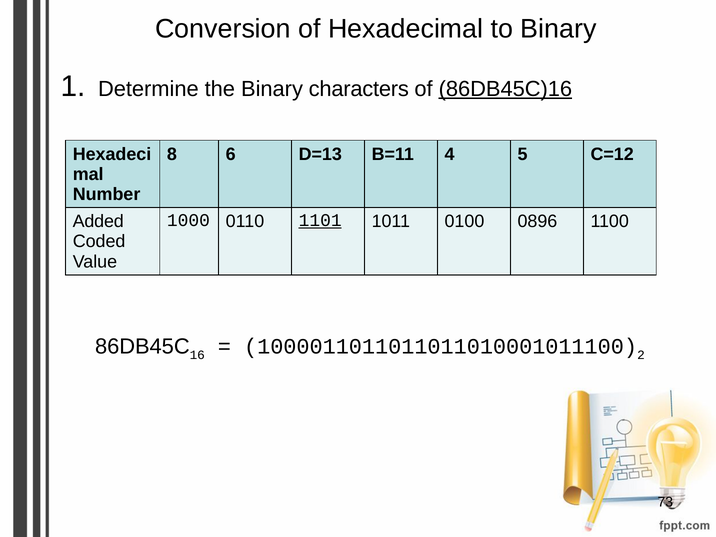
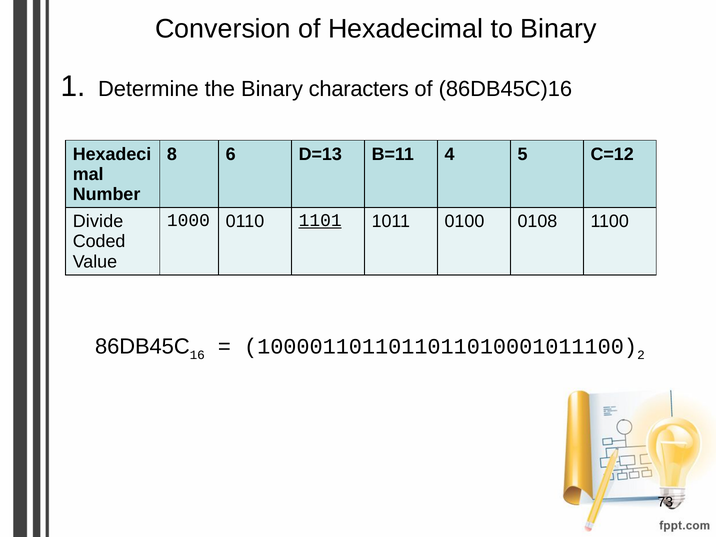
86DB45C)16 underline: present -> none (505, 89)
Added: Added -> Divide (98, 222)
0896: 0896 -> 0108 (537, 222)
